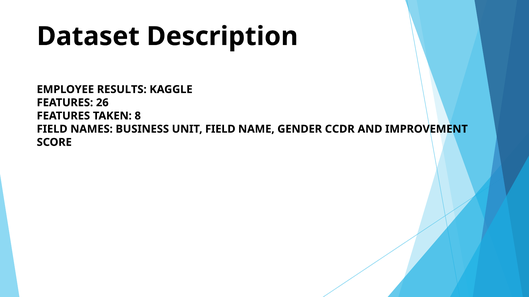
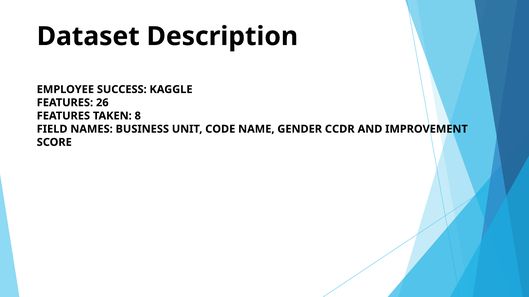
RESULTS: RESULTS -> SUCCESS (122, 90)
UNIT FIELD: FIELD -> CODE (220, 129)
